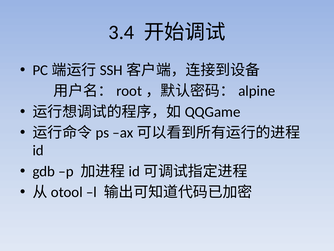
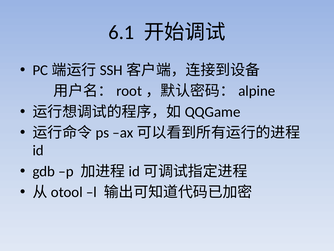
3.4: 3.4 -> 6.1 (121, 32)
